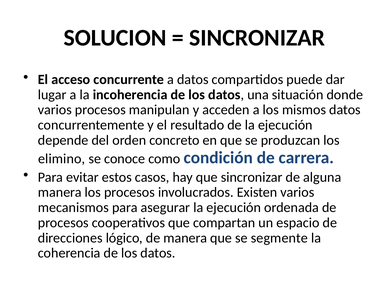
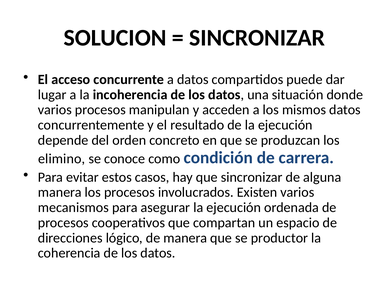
segmente: segmente -> productor (279, 238)
